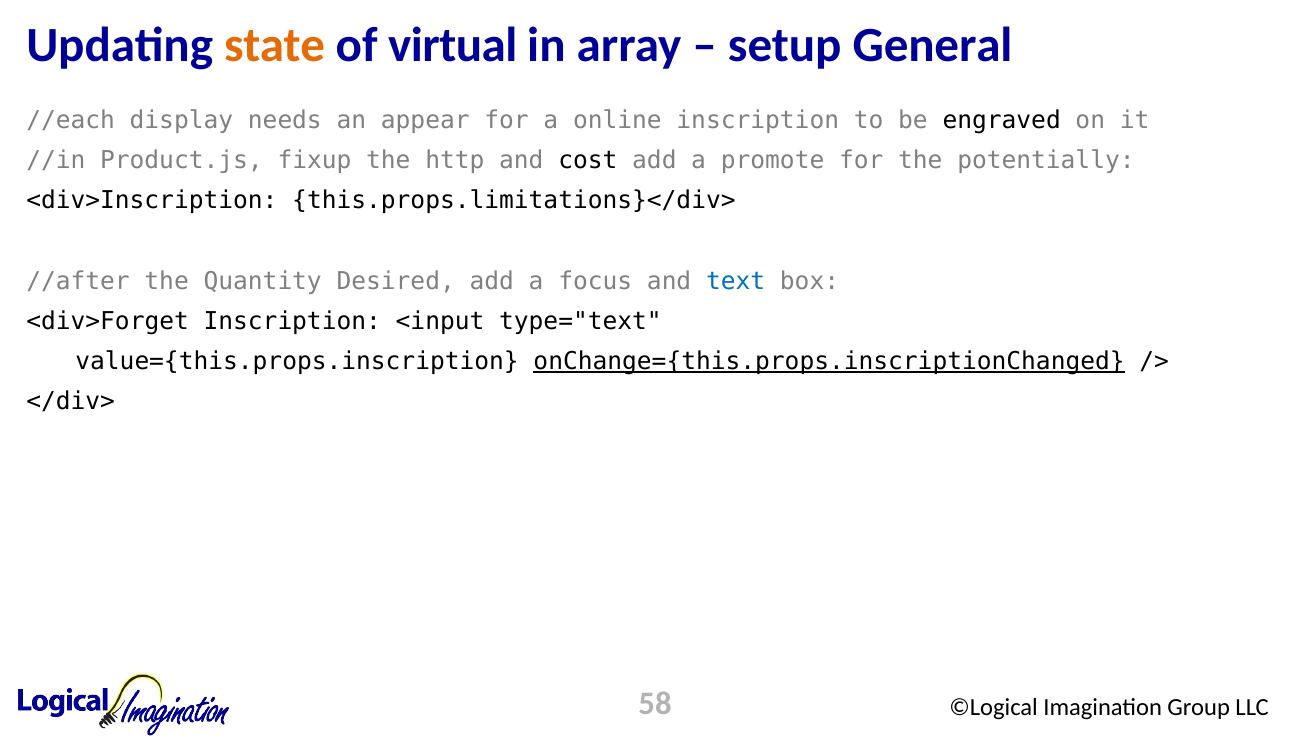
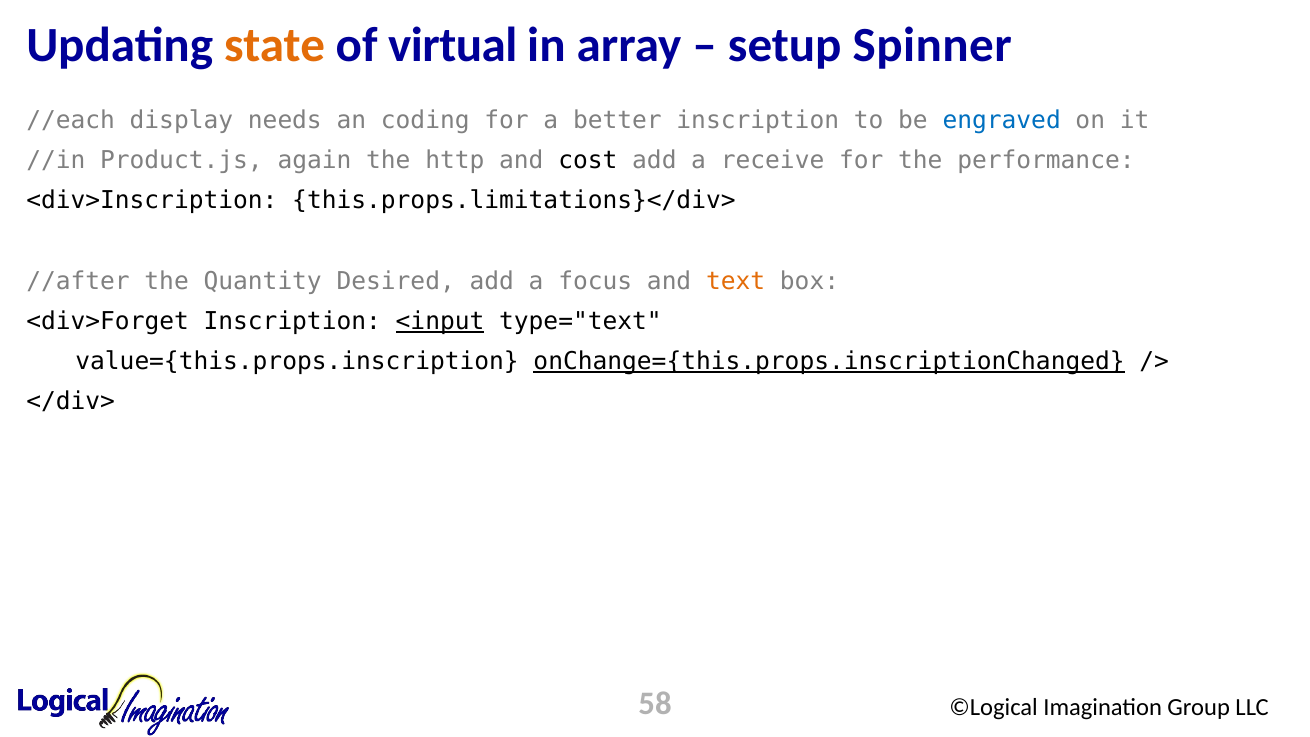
General: General -> Spinner (932, 45)
appear: appear -> coding (425, 120)
online: online -> better (617, 120)
engraved colour: black -> blue (1002, 120)
fixup: fixup -> again (314, 161)
promote: promote -> receive (773, 161)
potentially: potentially -> performance (1046, 161)
text colour: blue -> orange (736, 281)
<input underline: none -> present (440, 321)
